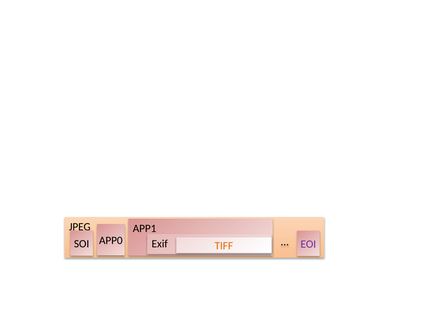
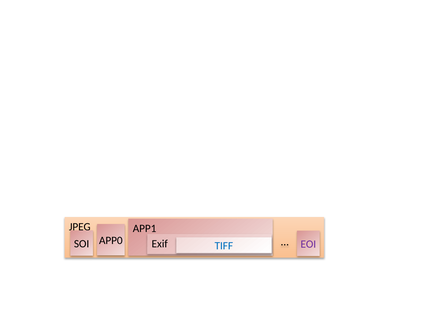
TIFF colour: orange -> blue (224, 246)
